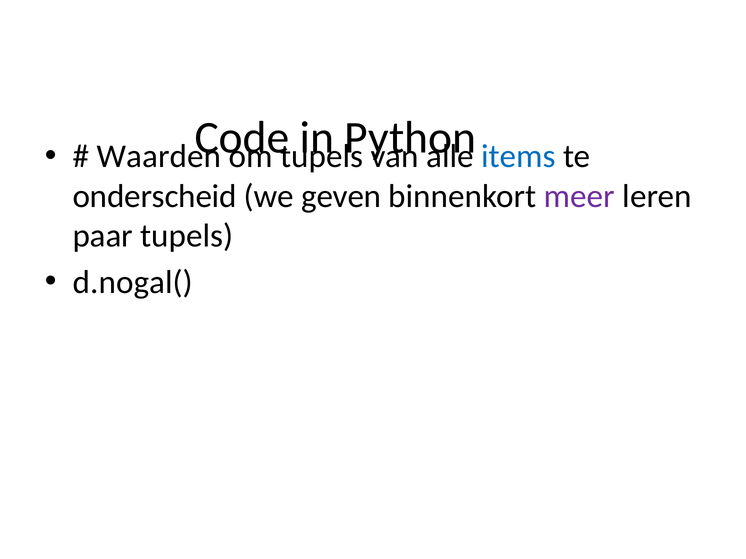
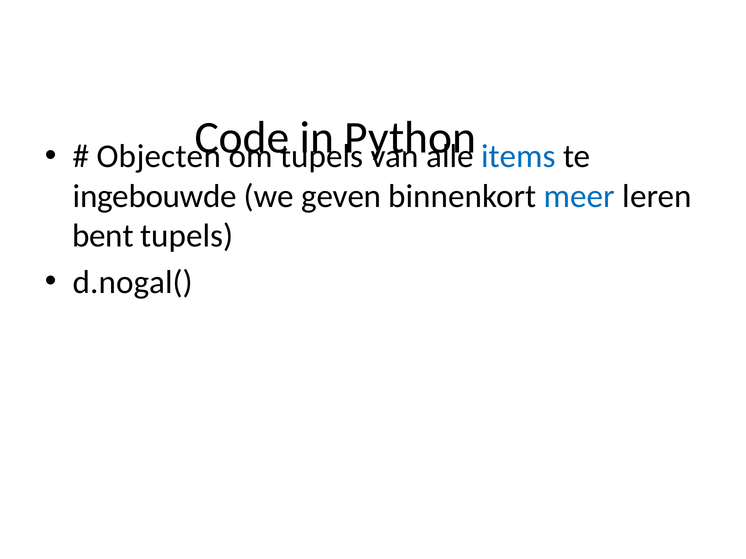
Waarden: Waarden -> Objecten (159, 156)
onderscheid: onderscheid -> ingebouwde (155, 196)
meer colour: purple -> blue (579, 196)
paar: paar -> bent (103, 236)
